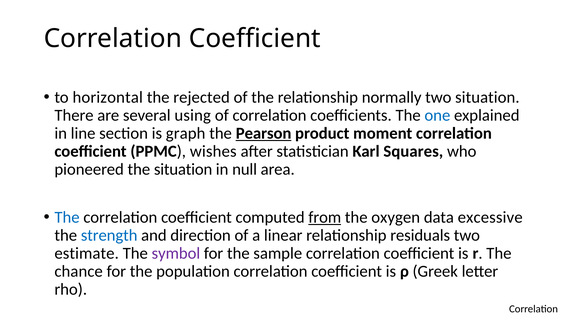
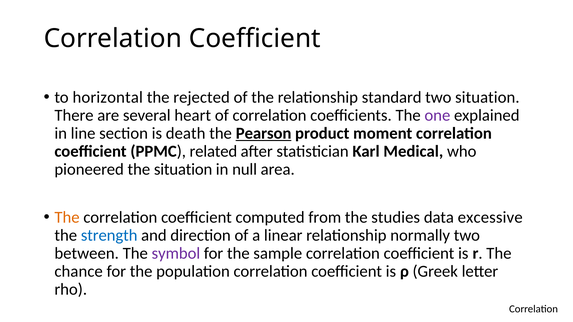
normally: normally -> standard (392, 98)
using: using -> heart (193, 116)
one colour: blue -> purple (437, 116)
graph: graph -> death (186, 134)
wishes: wishes -> related (213, 152)
Squares: Squares -> Medical (413, 152)
The colour: blue -> orange (67, 218)
from underline: present -> none (325, 218)
oxygen: oxygen -> studies (396, 218)
residuals: residuals -> normally (420, 236)
estimate: estimate -> between (87, 254)
